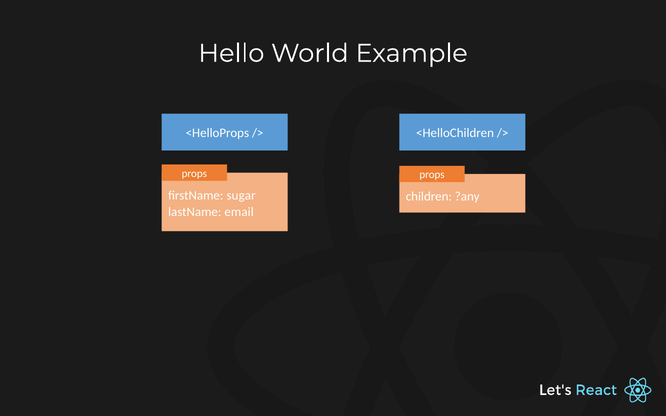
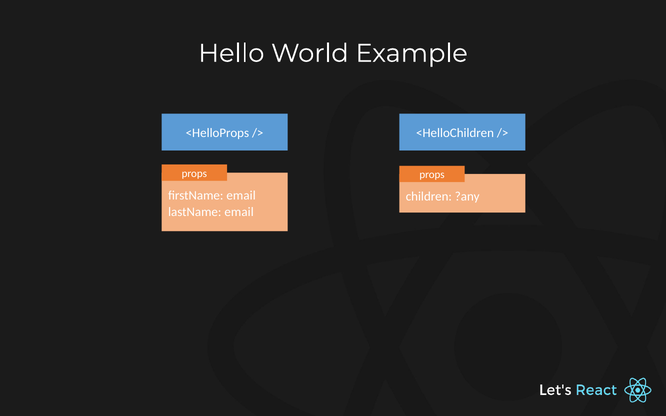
firstName sugar: sugar -> email (241, 195)
